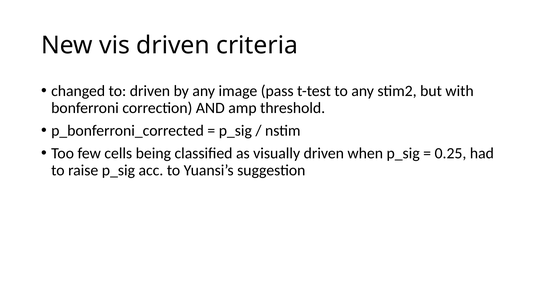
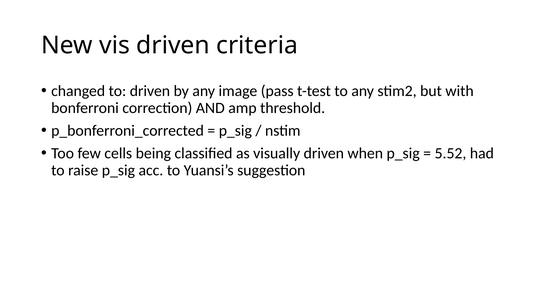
0.25: 0.25 -> 5.52 (450, 153)
